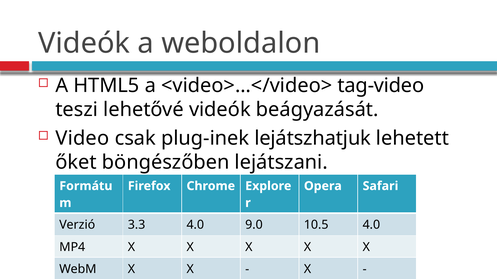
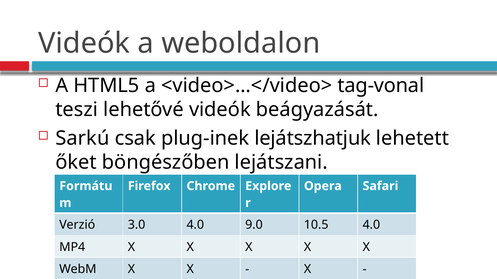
tag-video: tag-video -> tag-vonal (381, 86)
Video: Video -> Sarkú (82, 139)
3.3: 3.3 -> 3.0 (137, 225)
